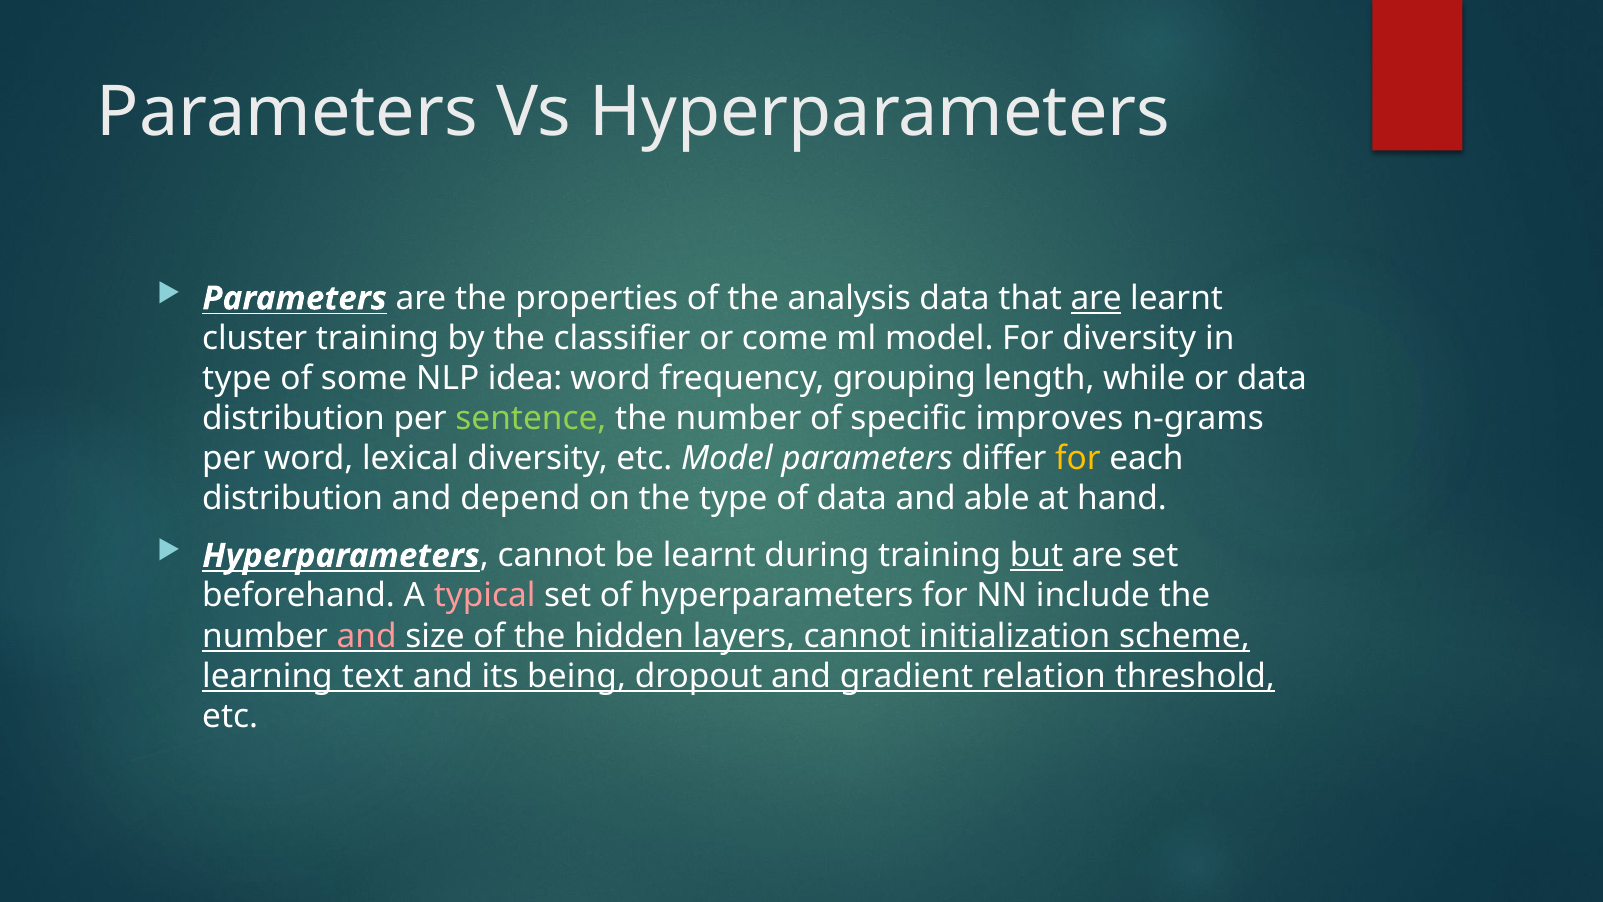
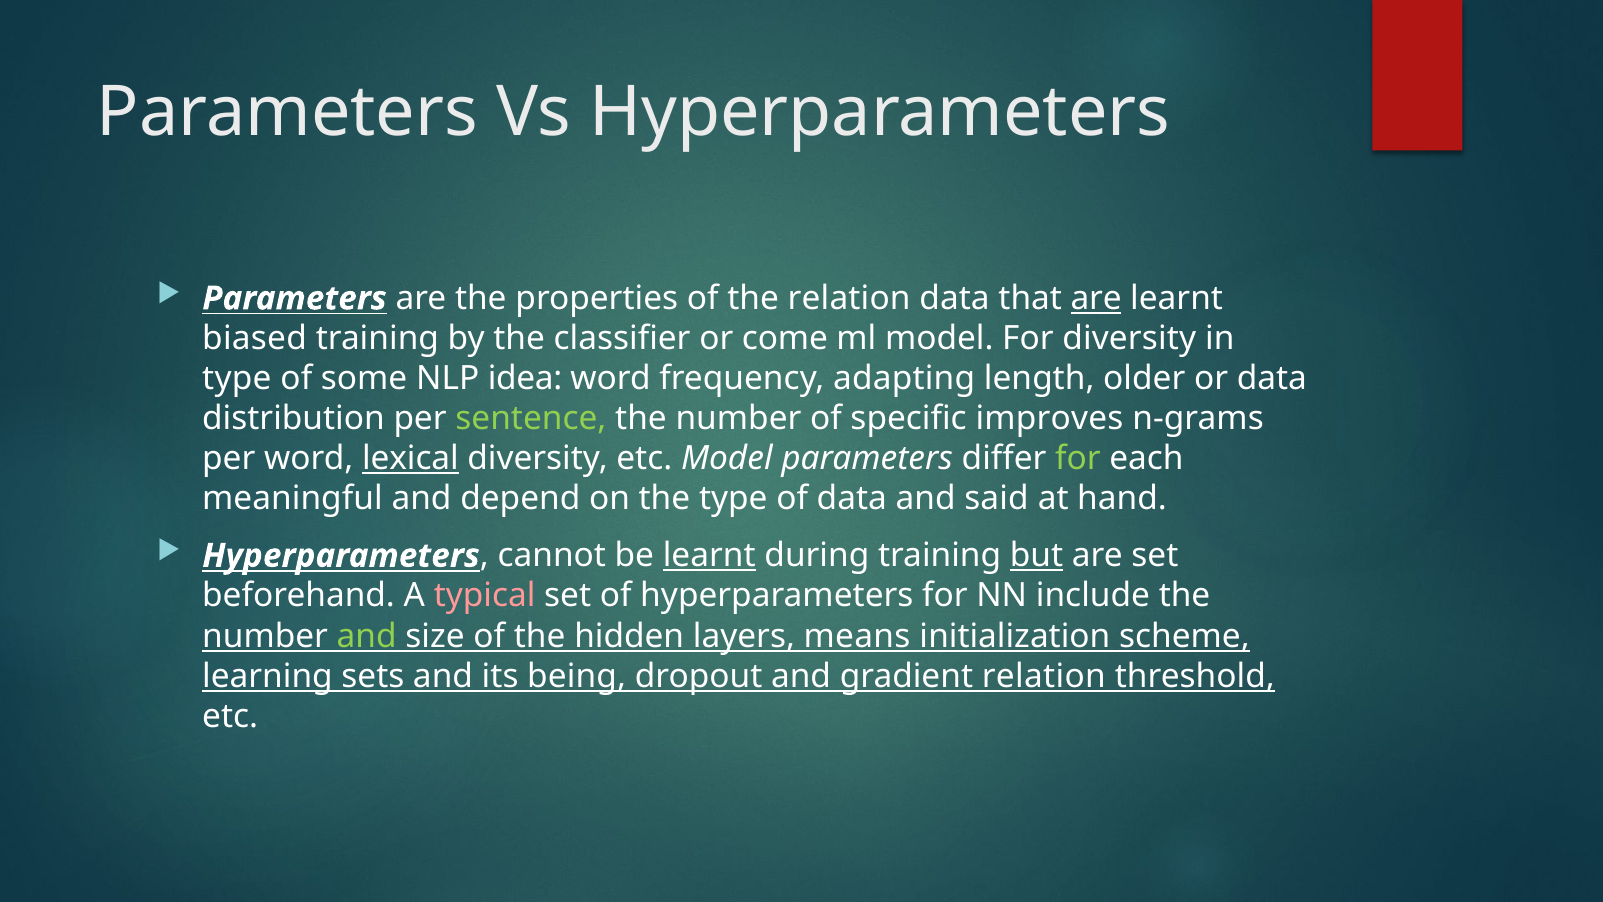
the analysis: analysis -> relation (849, 298)
cluster: cluster -> biased (255, 338)
grouping: grouping -> adapting (904, 379)
while: while -> older (1144, 379)
lexical underline: none -> present (410, 459)
for colour: yellow -> light green (1078, 459)
distribution: distribution -> meaningful (292, 499)
able: able -> said (997, 499)
learnt underline: none -> present (709, 556)
and colour: pink -> light green (367, 636)
layers cannot: cannot -> means (857, 636)
text: text -> sets (373, 676)
